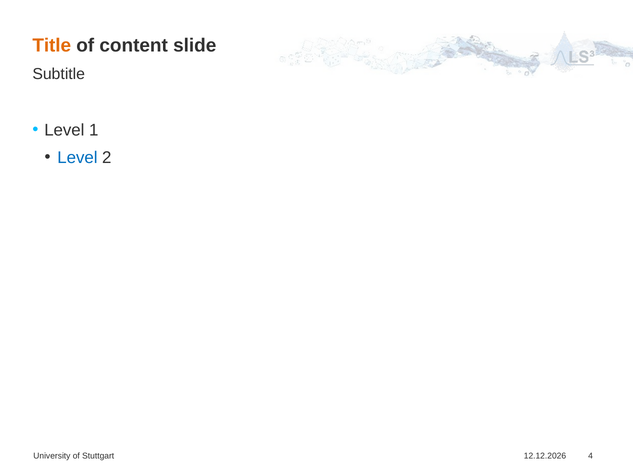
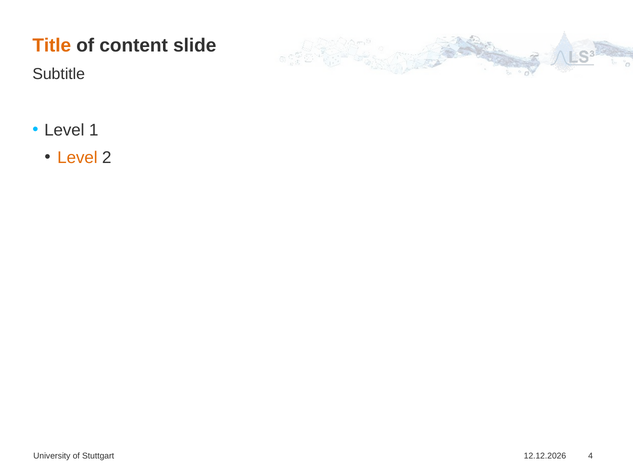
Level colour: blue -> orange (77, 158)
